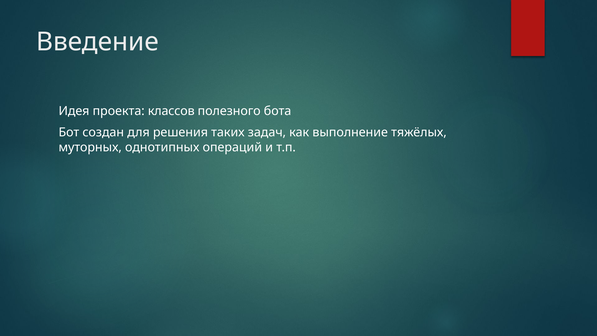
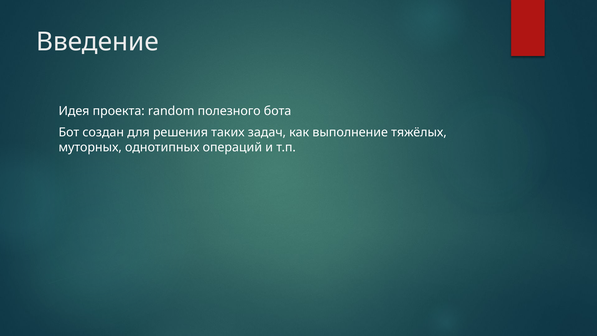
классов: классов -> random (171, 111)
